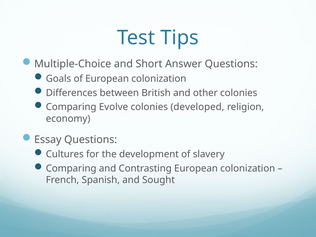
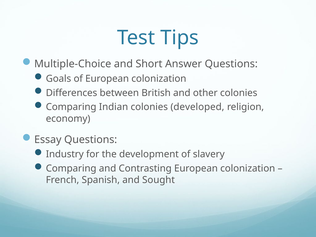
Evolve: Evolve -> Indian (114, 107)
Cultures: Cultures -> Industry (65, 154)
